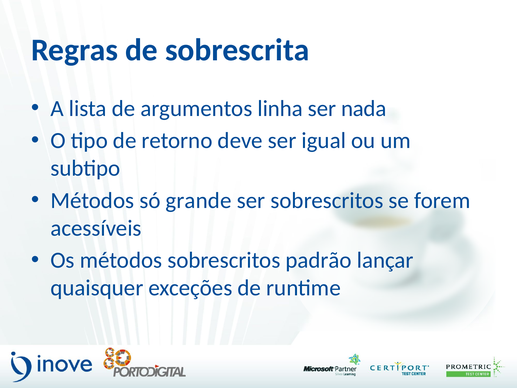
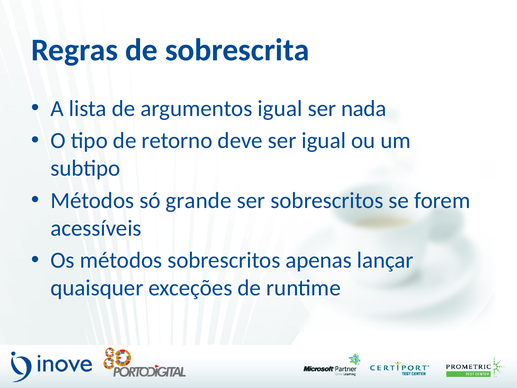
argumentos linha: linha -> igual (280, 108)
padrão: padrão -> apenas (319, 260)
